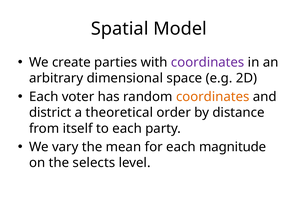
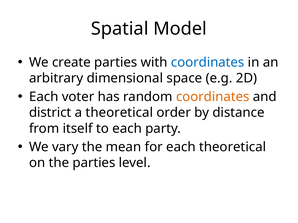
coordinates colour: purple -> blue (208, 63)
each magnitude: magnitude -> theoretical (233, 147)
the selects: selects -> parties (94, 163)
